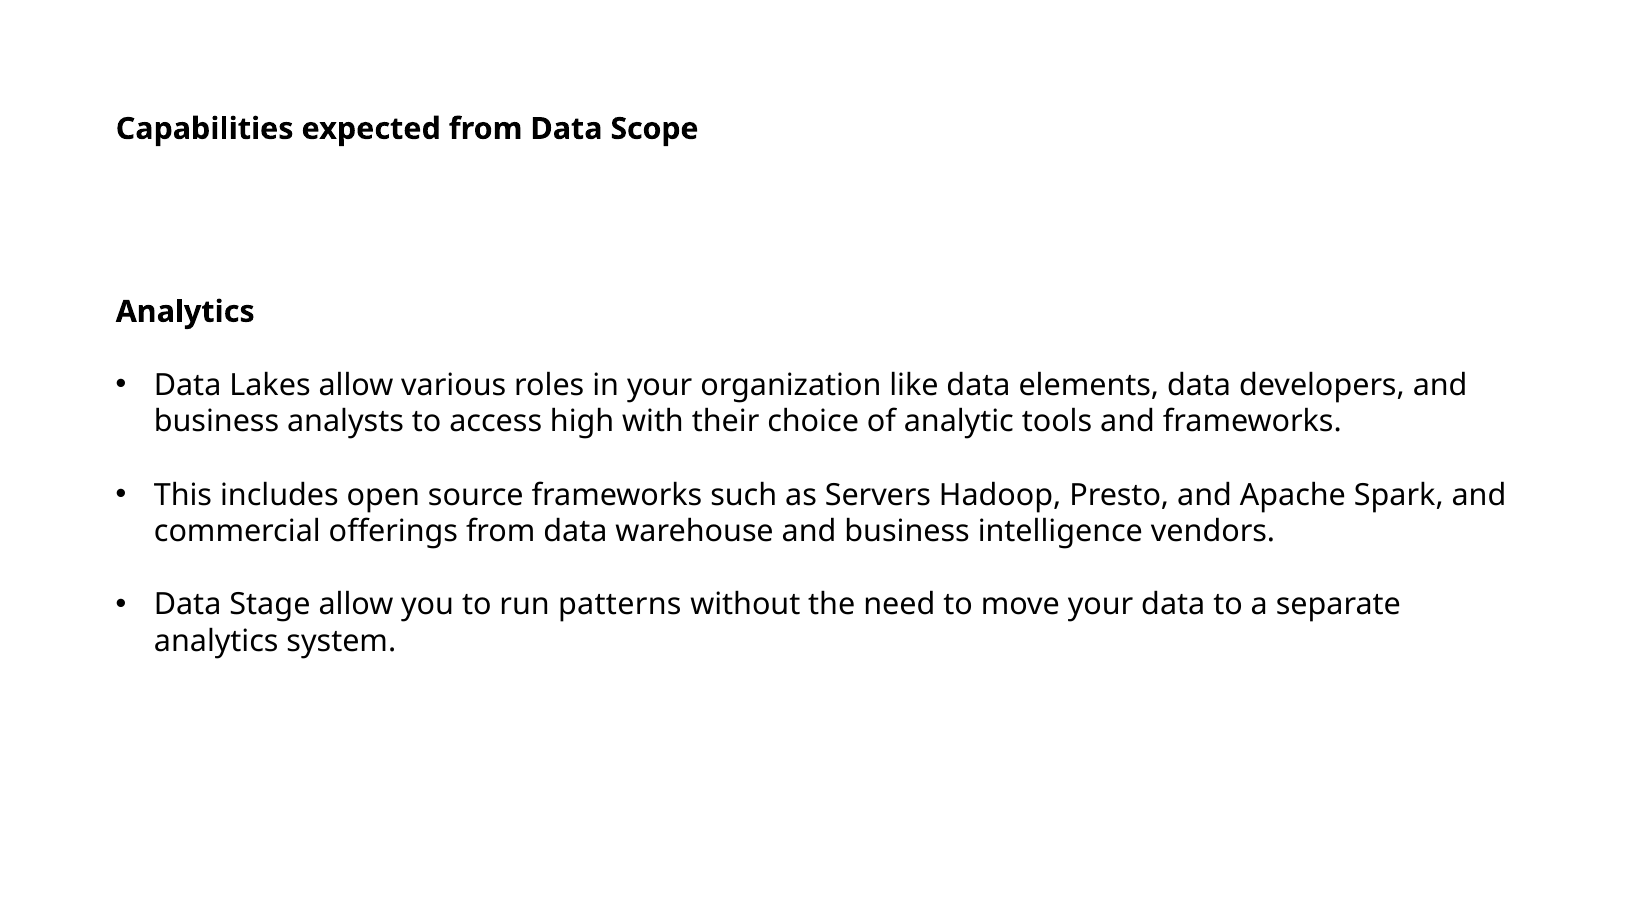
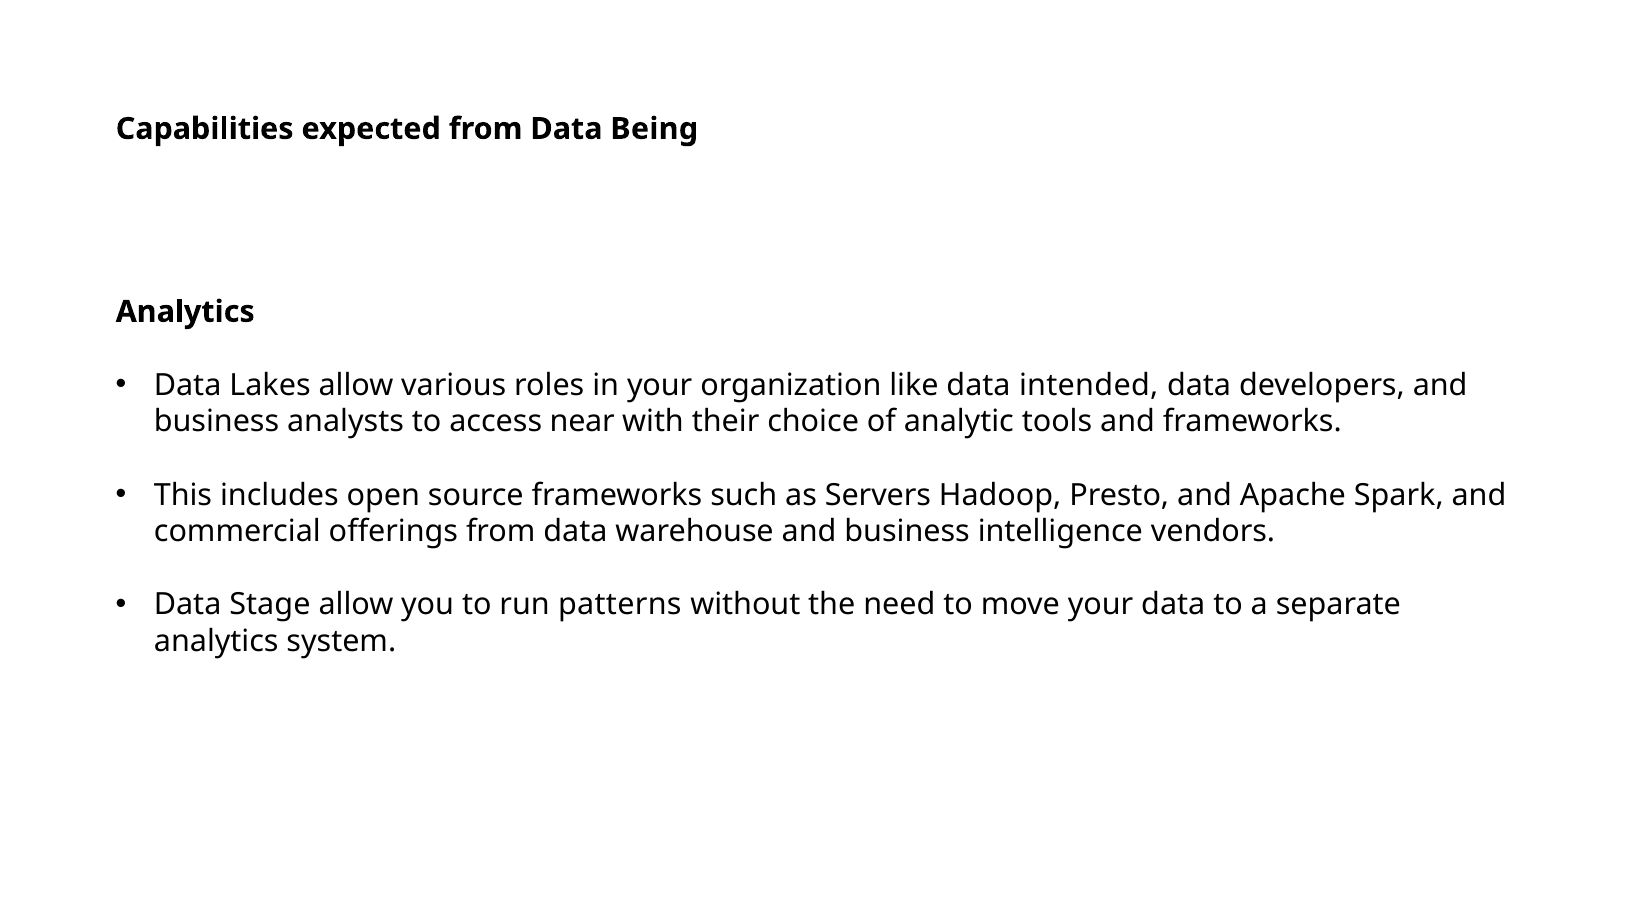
Scope: Scope -> Being (654, 129)
elements: elements -> intended (1089, 385)
high: high -> near (582, 422)
